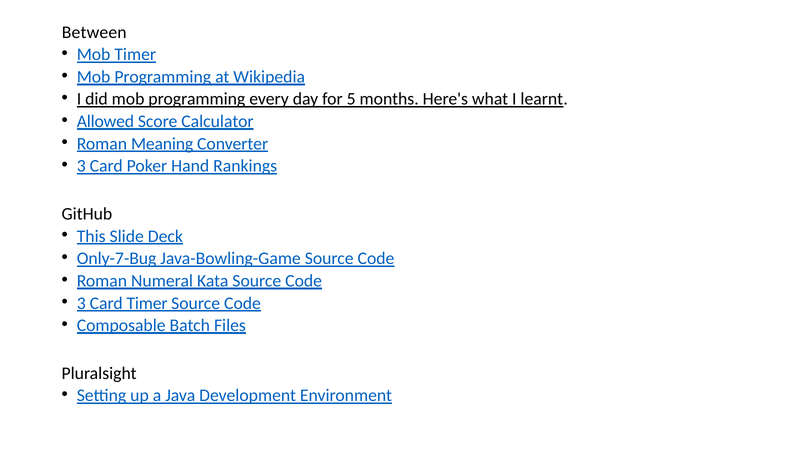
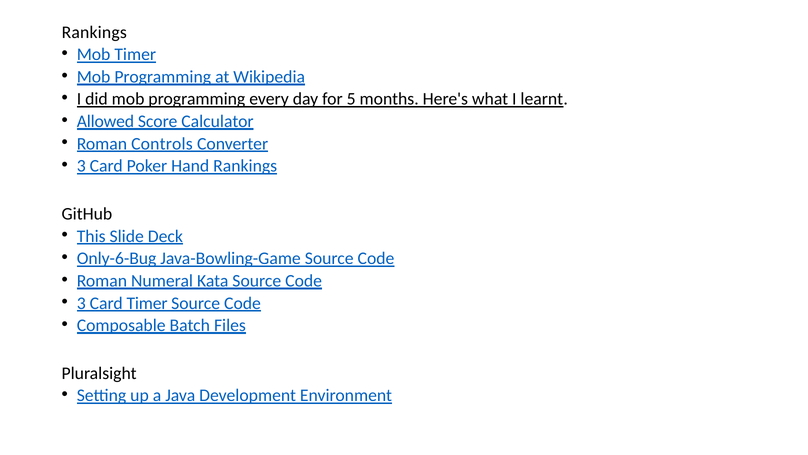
Between: Between -> Rankings (94, 32)
Meaning: Meaning -> Controls (162, 144)
Only-7-Bug: Only-7-Bug -> Only-6-Bug (117, 258)
